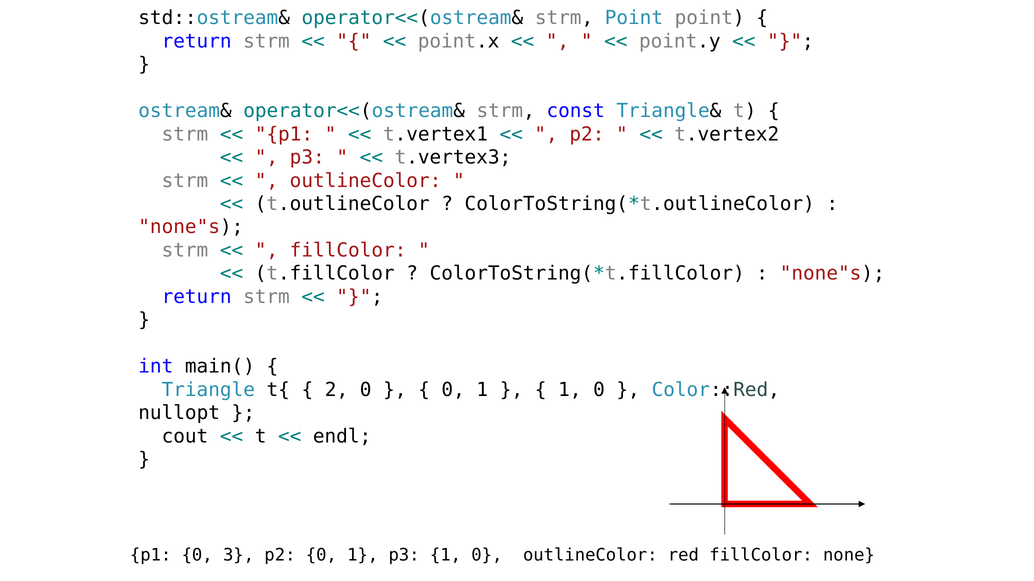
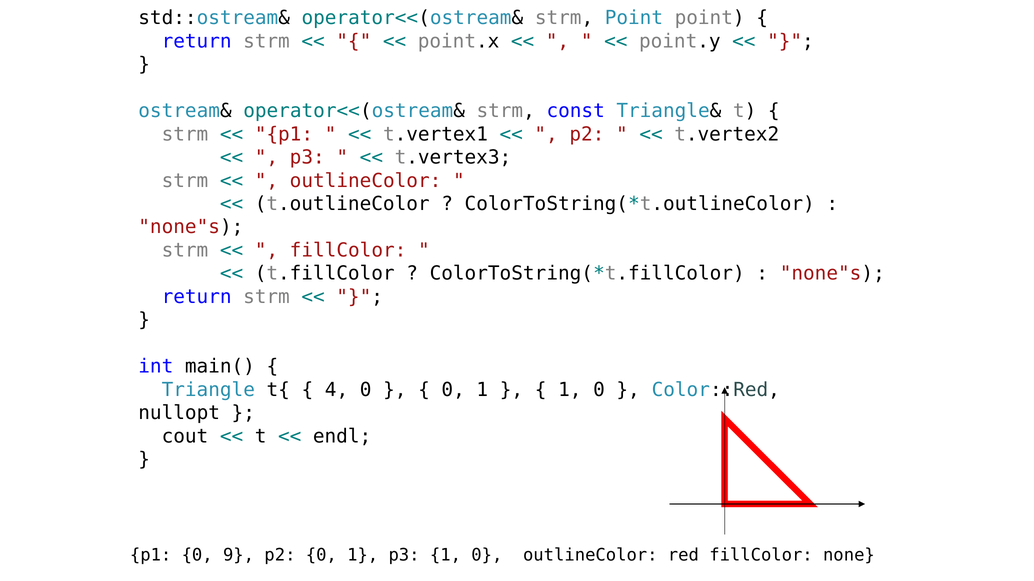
2: 2 -> 4 (337, 390)
3: 3 -> 9 (239, 556)
